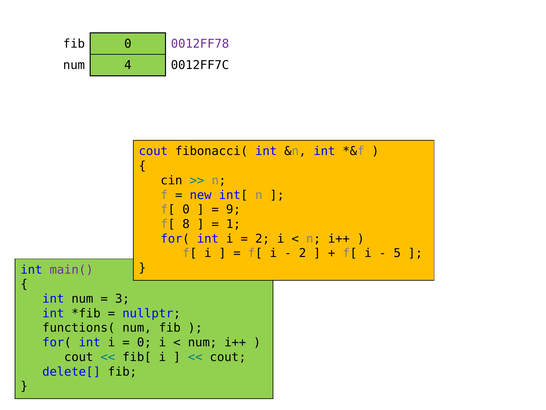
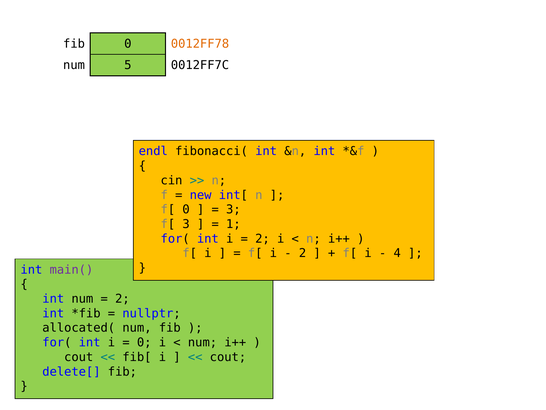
0012FF78 colour: purple -> orange (200, 44)
4: 4 -> 5 (128, 65)
cout: cout -> endl (153, 151)
9: 9 -> 3 (233, 209)
f[ 8: 8 -> 3 (186, 224)
5: 5 -> 4 (397, 253)
3: 3 -> 2 (122, 298)
functions(: functions( -> allocated( (79, 328)
